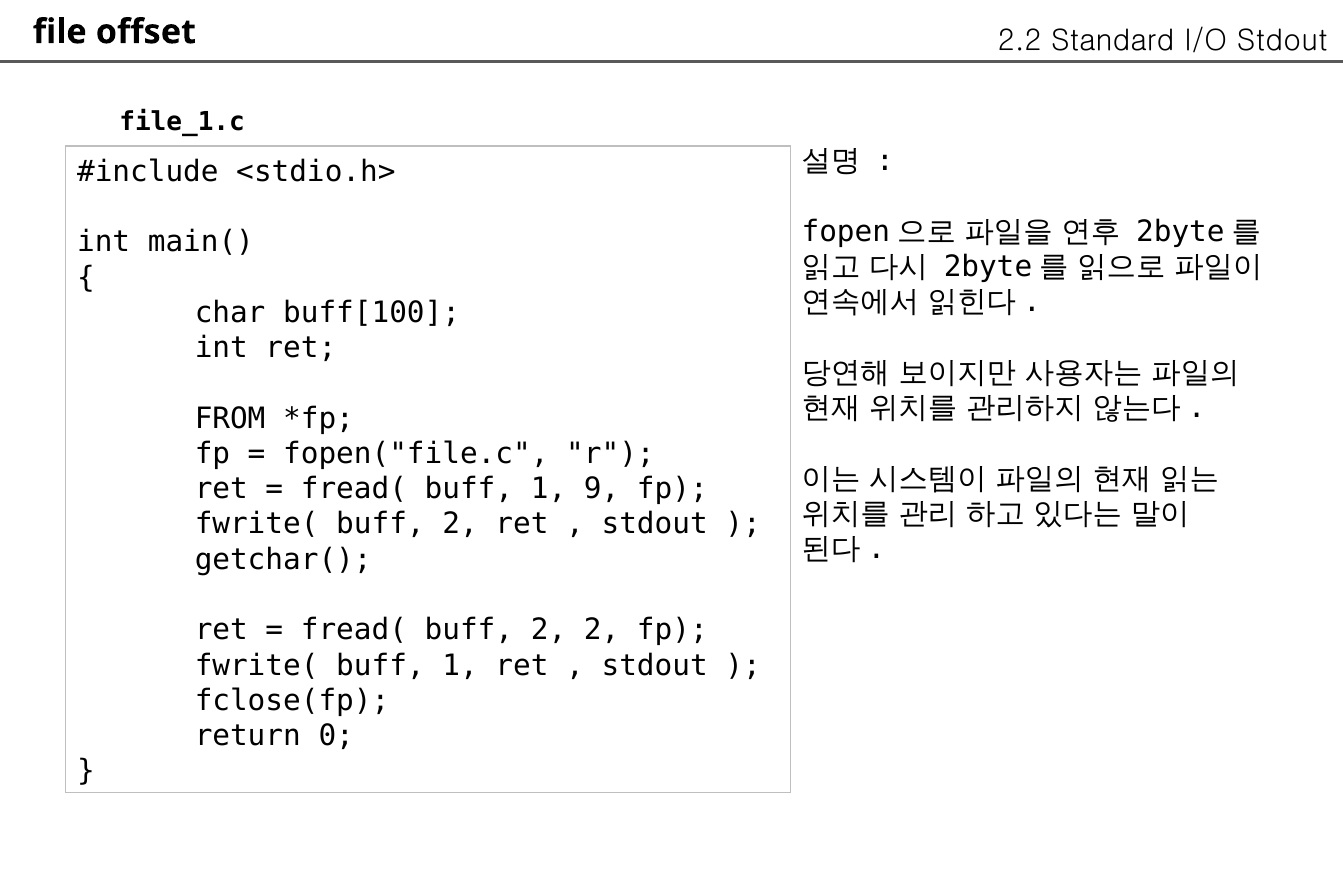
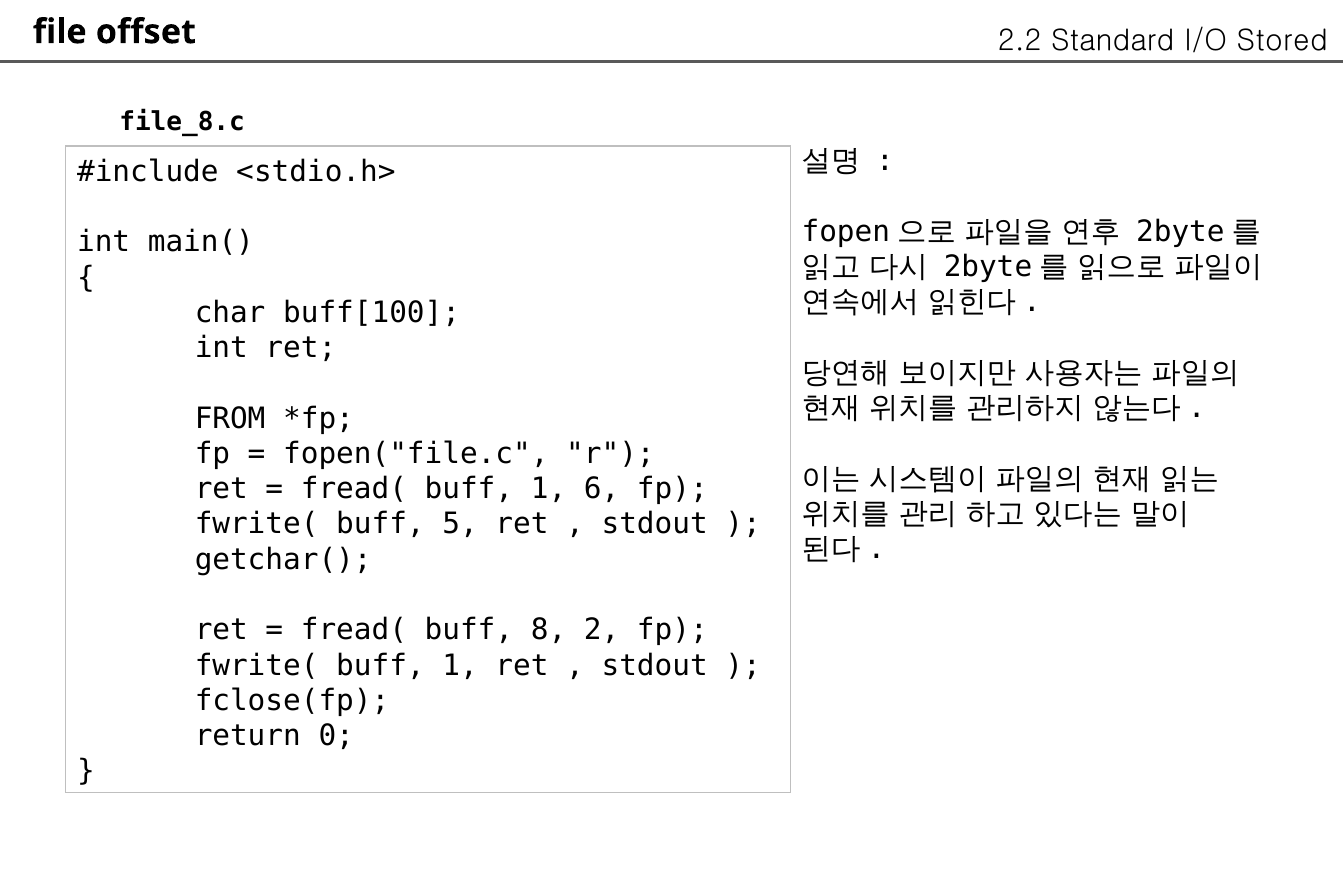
I/O Stdout: Stdout -> Stored (1282, 40)
file_1.c: file_1.c -> file_8.c (182, 122)
9: 9 -> 6 (602, 489)
fwrite( buff 2: 2 -> 5 (460, 524)
fread( buff 2: 2 -> 8 (548, 630)
